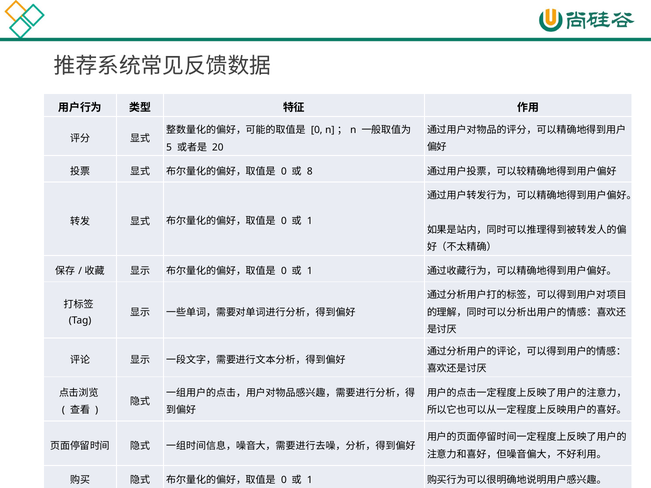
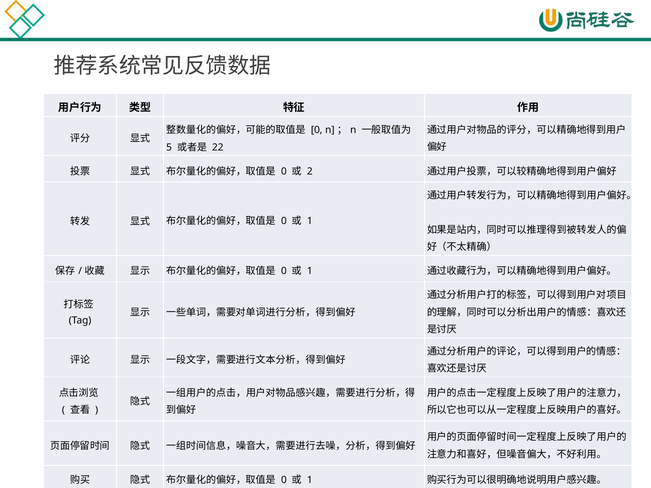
20: 20 -> 22 (218, 147)
8: 8 -> 2 (310, 171)
